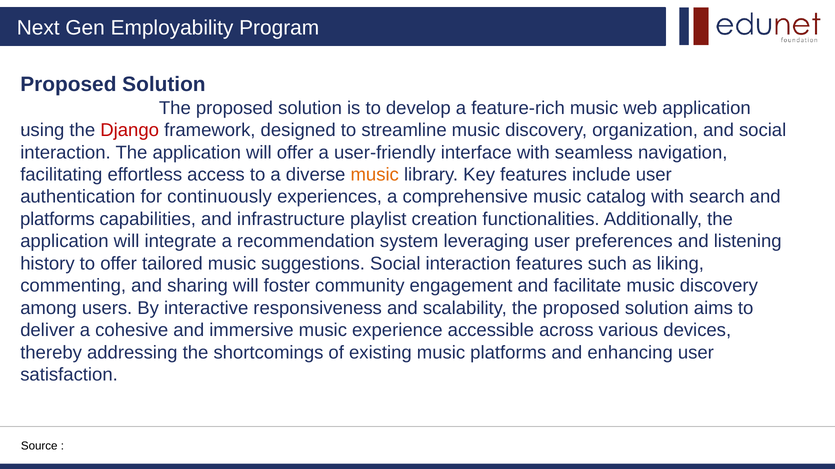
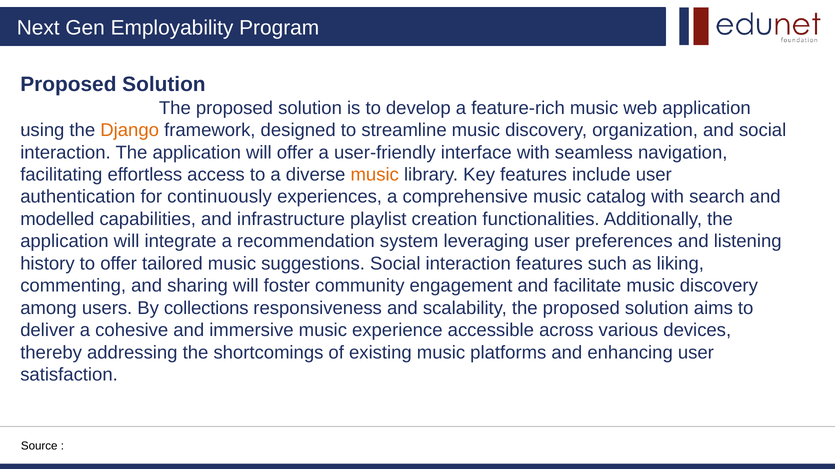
Django colour: red -> orange (130, 130)
platforms: platforms -> modelled (57, 219)
interactive: interactive -> collections (206, 308)
